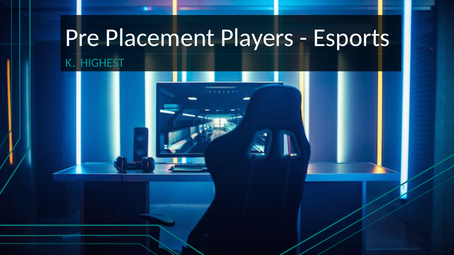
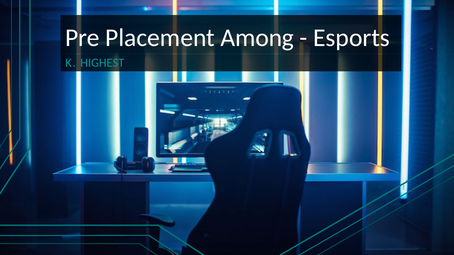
Players: Players -> Among (257, 38)
